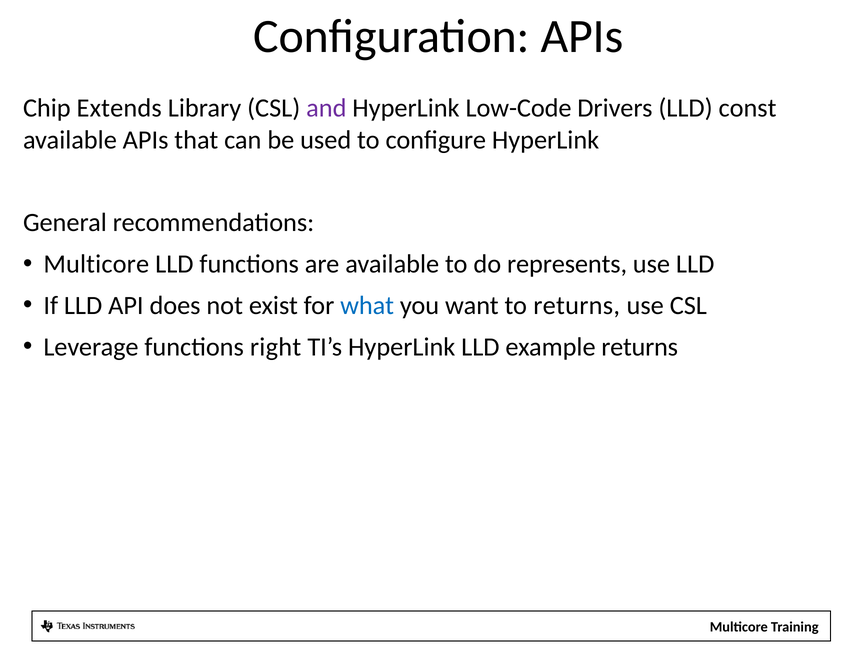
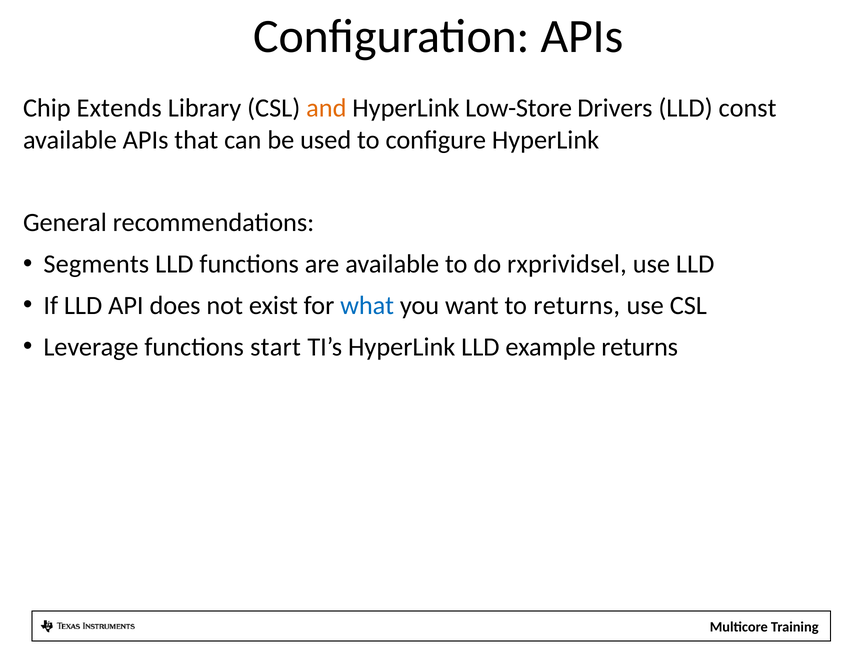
and colour: purple -> orange (326, 108)
Low-Code: Low-Code -> Low-Store (519, 108)
Multicore: Multicore -> Segments (96, 264)
represents: represents -> rxprividsel (567, 264)
right: right -> start (276, 347)
